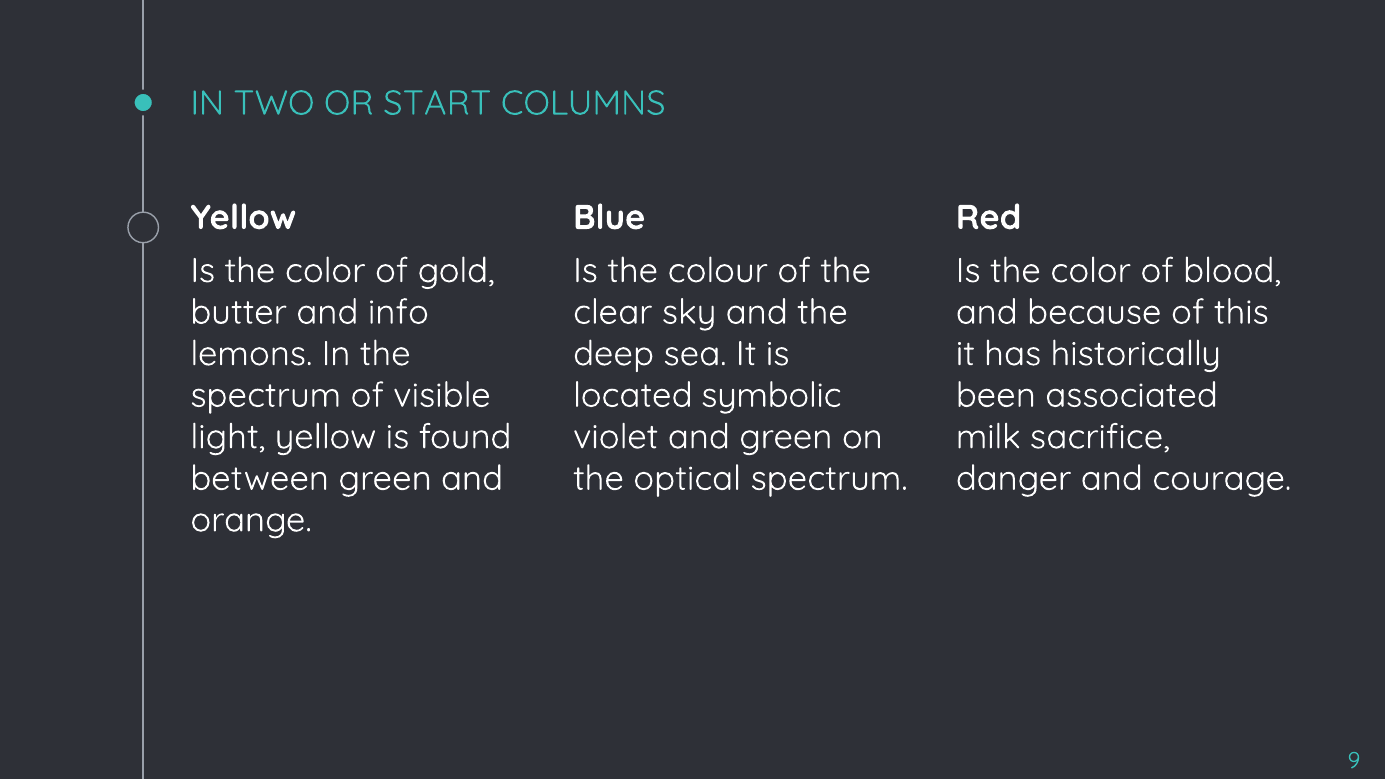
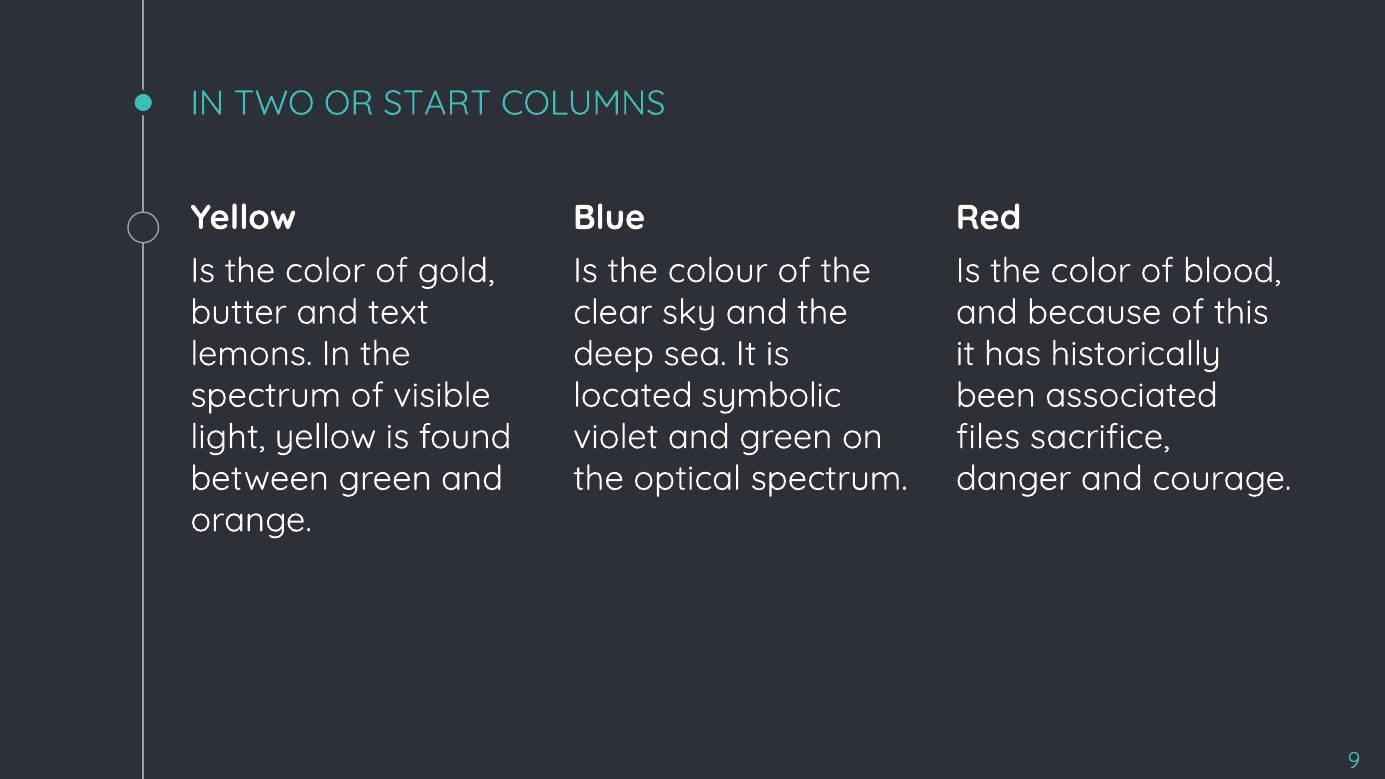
info: info -> text (398, 312)
milk: milk -> files (988, 437)
